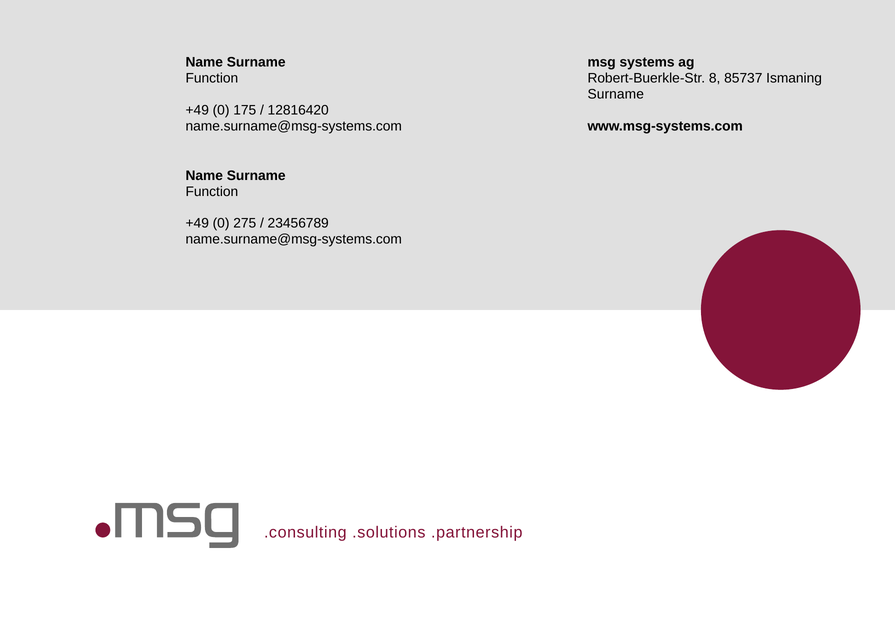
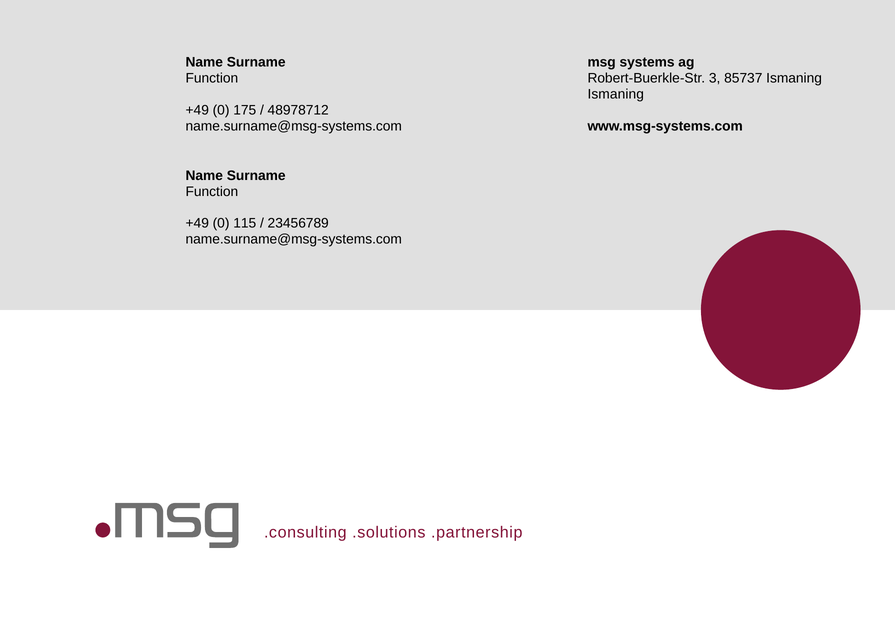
8: 8 -> 3 (715, 78)
Surname: Surname -> Ismaning (616, 94)
12816420: 12816420 -> 48978712 (298, 110)
275: 275 -> 115 (245, 223)
